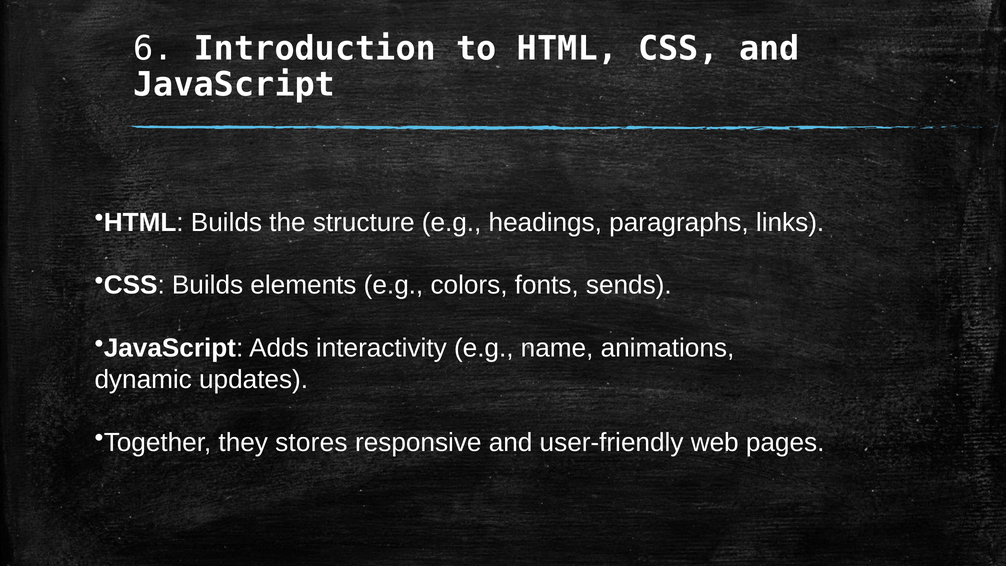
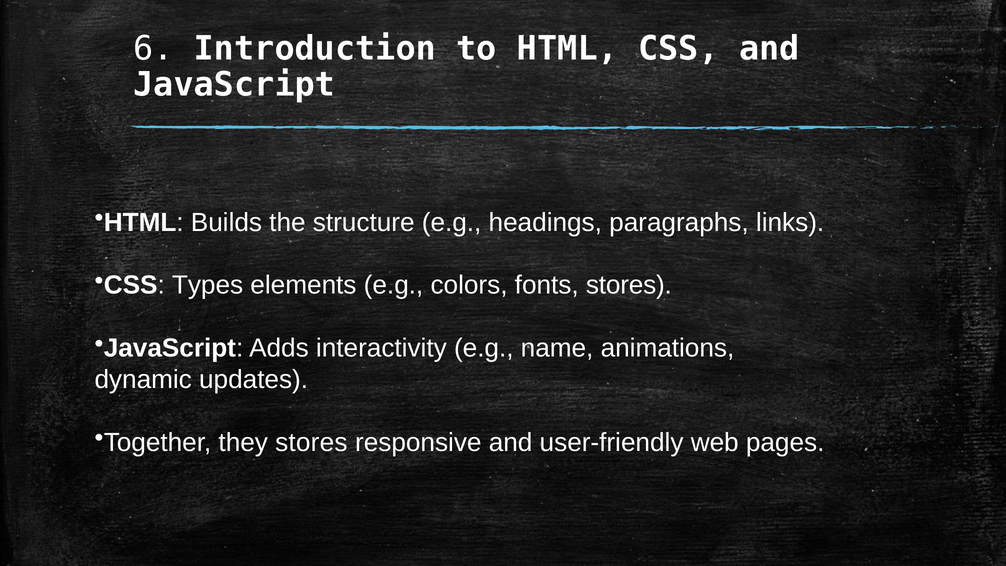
CSS Builds: Builds -> Types (208, 285)
fonts sends: sends -> stores (629, 285)
